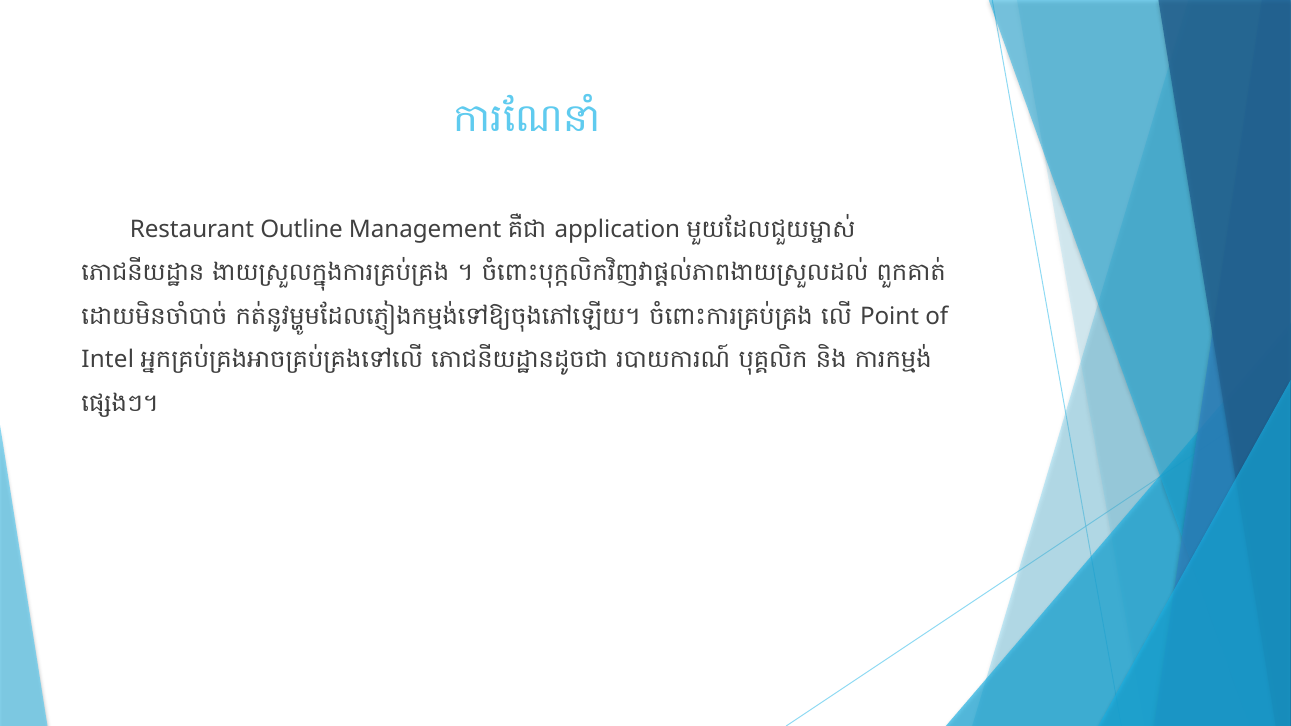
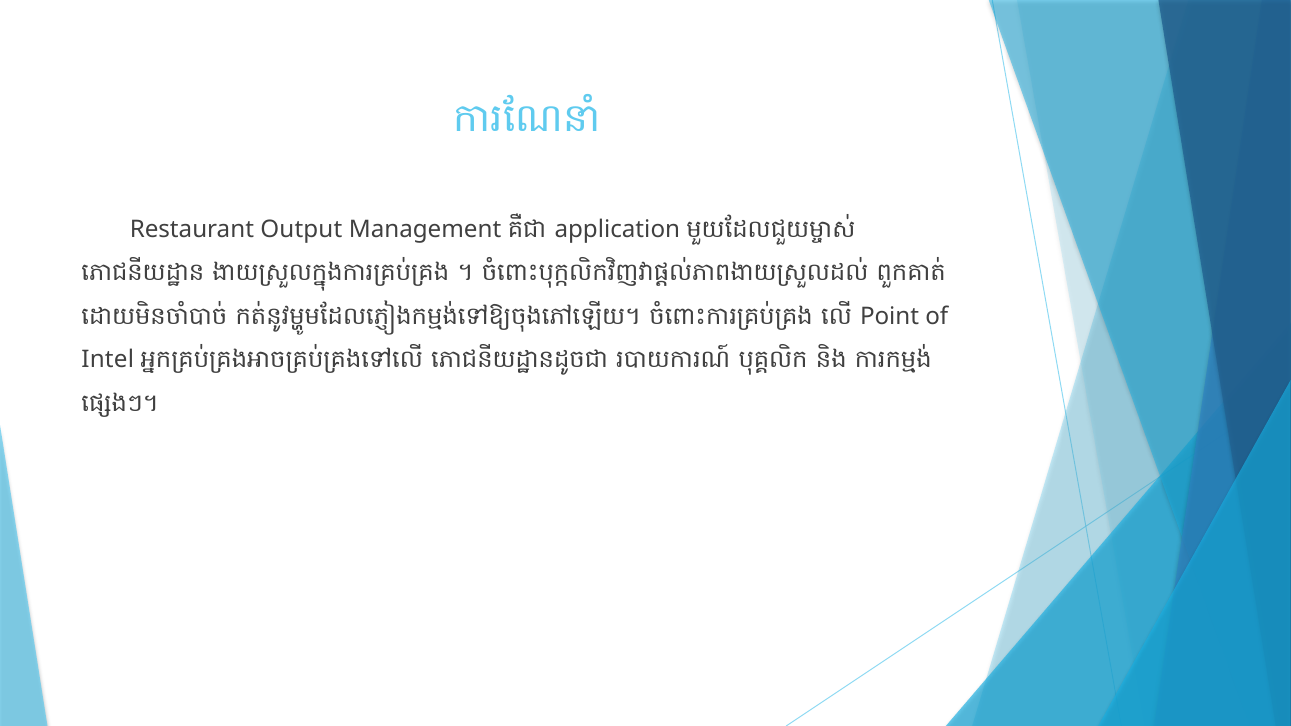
Outline: Outline -> Output (301, 229)
